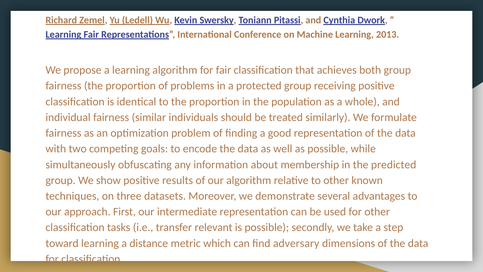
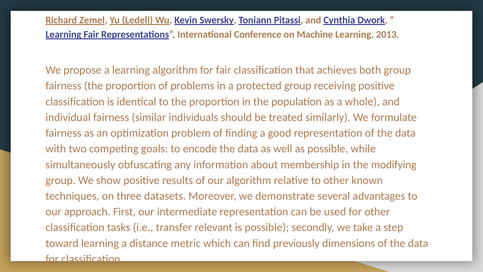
predicted: predicted -> modifying (394, 164)
adversary: adversary -> previously (296, 243)
